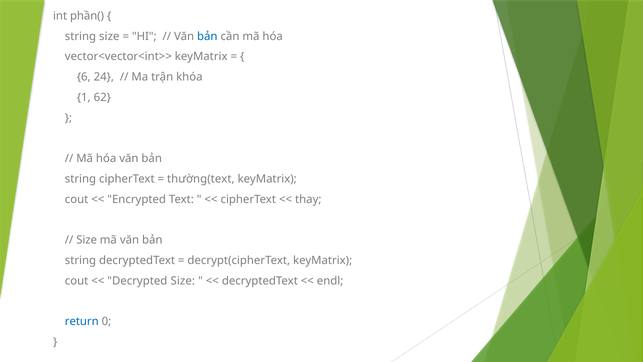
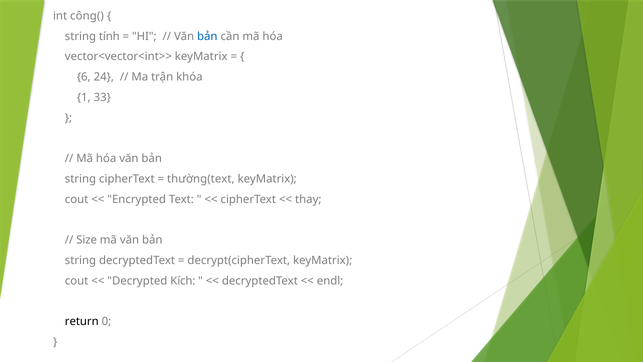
phần(: phần( -> công( (87, 16)
string size: size -> tính (109, 36)
62: 62 -> 33 (102, 97)
Decrypted Size: Size -> Kích (183, 281)
return colour: blue -> black (82, 321)
